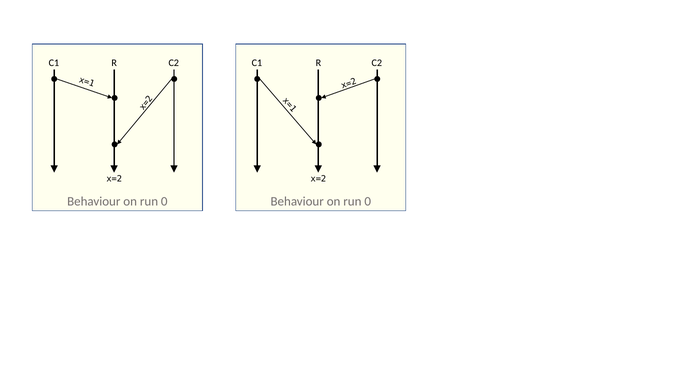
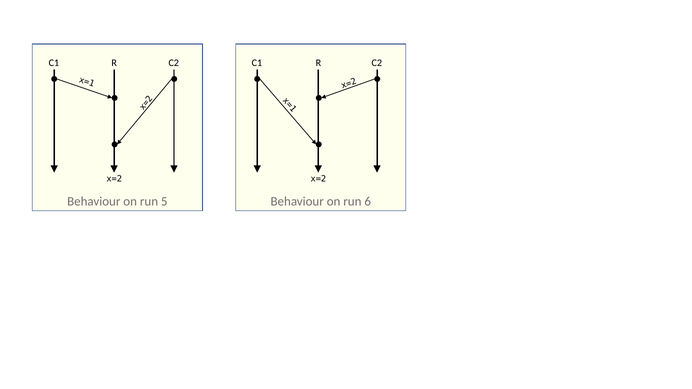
0: 0 -> 5 (164, 201)
0: 0 -> 6 (368, 201)
